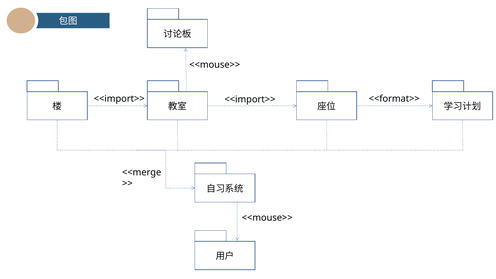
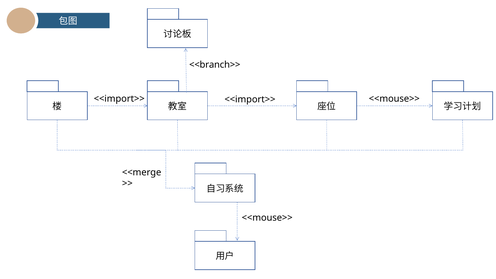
<<mouse>>: <<mouse>> -> <<branch>> (215, 65)
<<import>> <<format>>: <<format>> -> <<mouse>> (394, 99)
